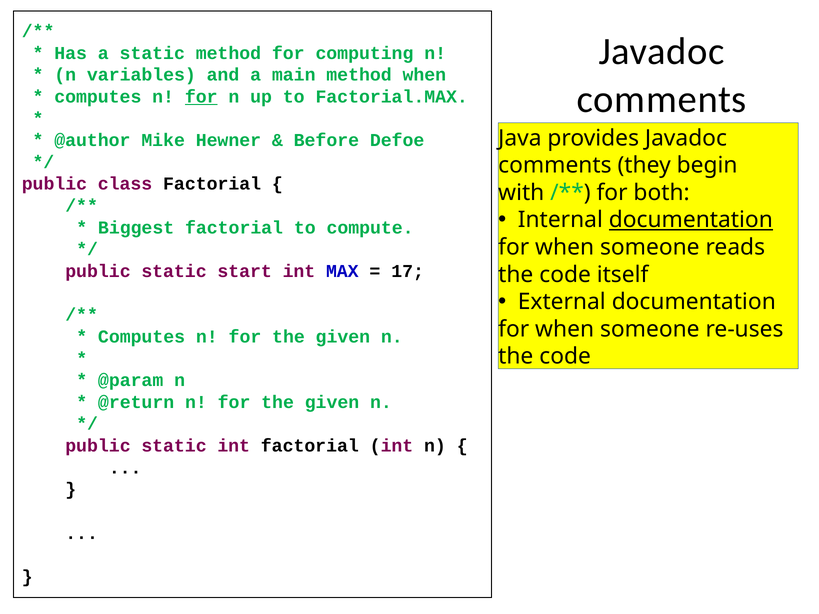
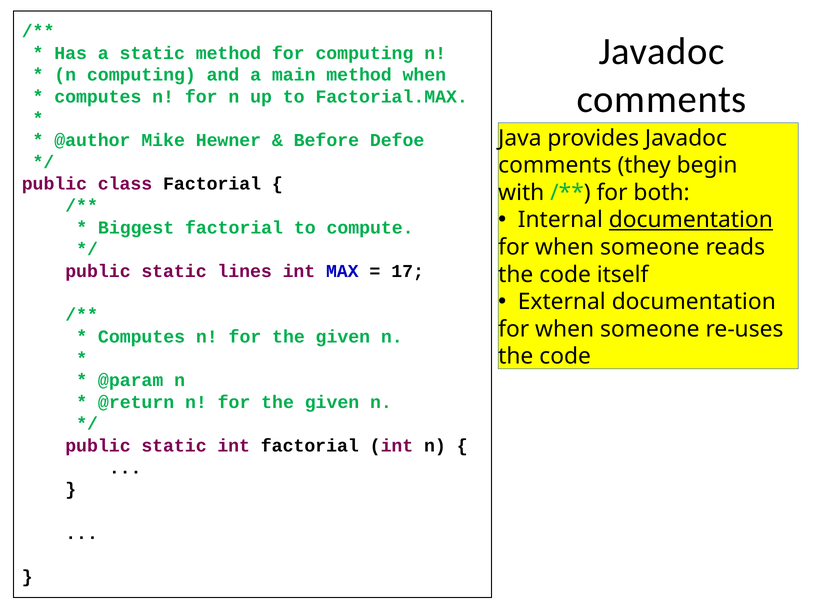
n variables: variables -> computing (141, 75)
for underline: present -> none (201, 97)
start: start -> lines (245, 271)
